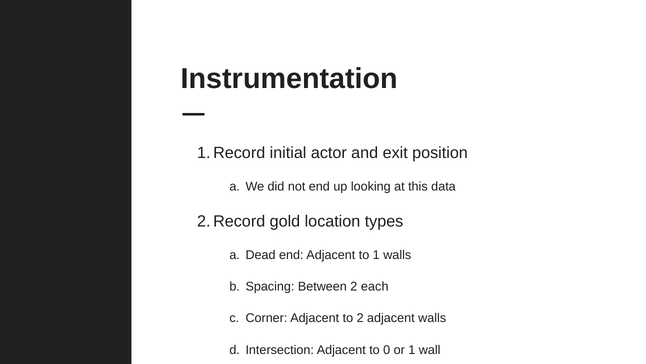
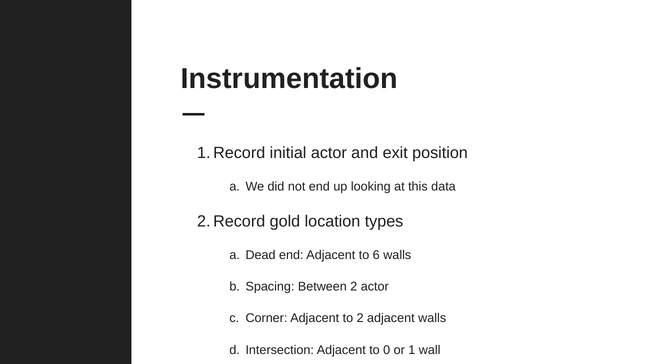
to 1: 1 -> 6 (376, 254)
2 each: each -> actor (375, 286)
